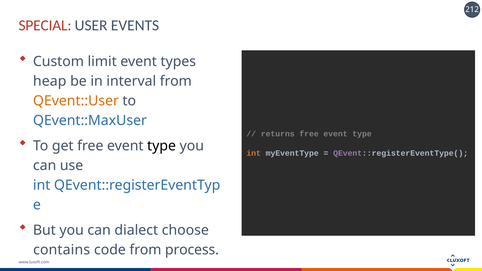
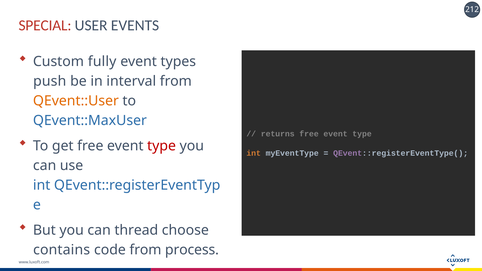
limit: limit -> fully (102, 61)
heap: heap -> push (50, 81)
type colour: black -> red (162, 146)
dialect: dialect -> thread (136, 230)
